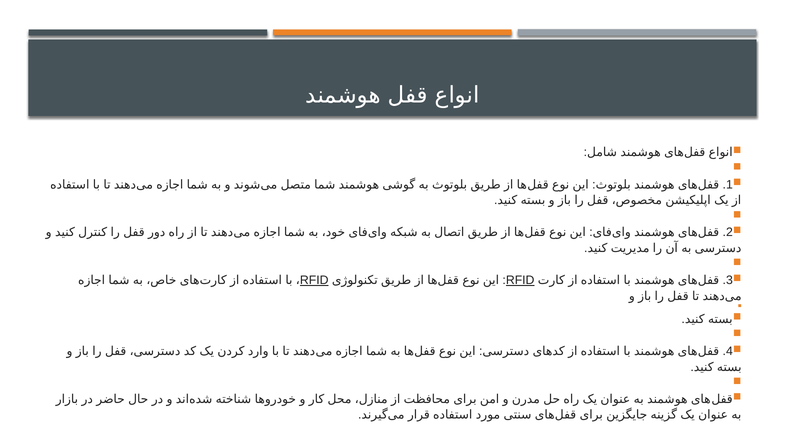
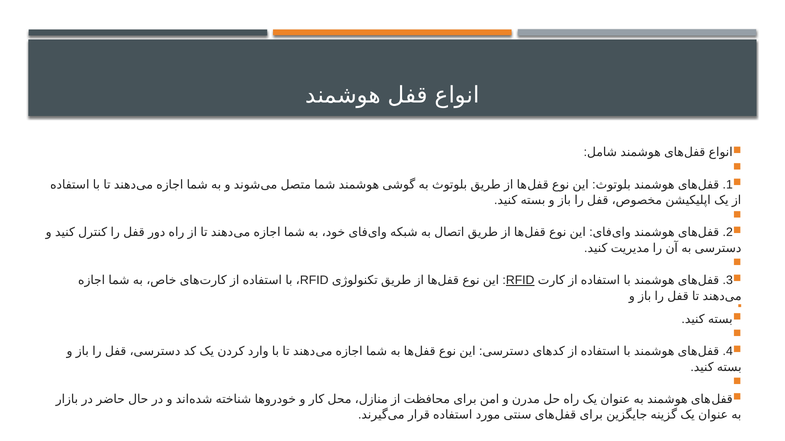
RFID underline: present -> none (314, 281)
